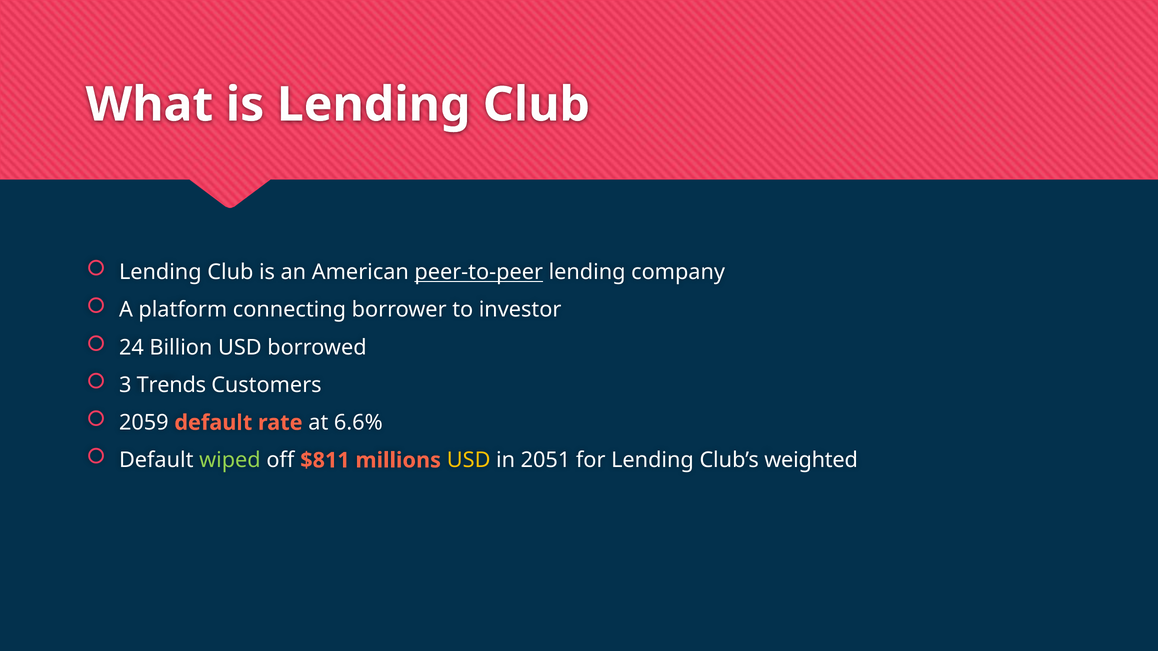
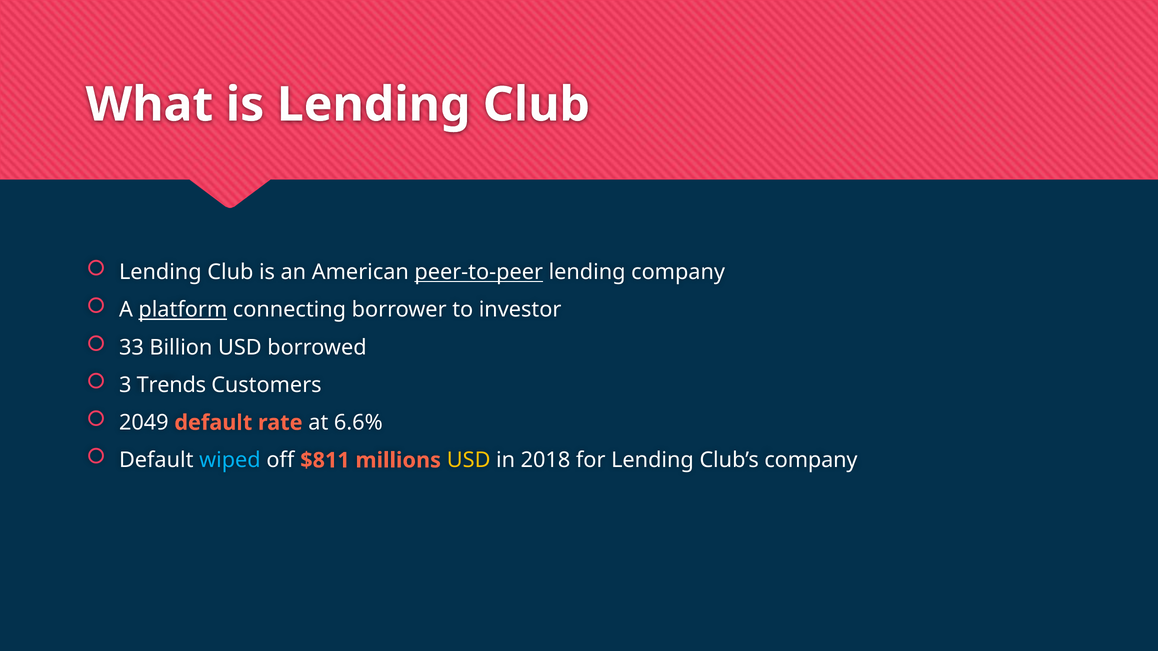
platform underline: none -> present (183, 310)
24: 24 -> 33 (131, 348)
2059: 2059 -> 2049 (144, 423)
wiped colour: light green -> light blue (230, 461)
2051: 2051 -> 2018 (545, 461)
Club’s weighted: weighted -> company (811, 461)
